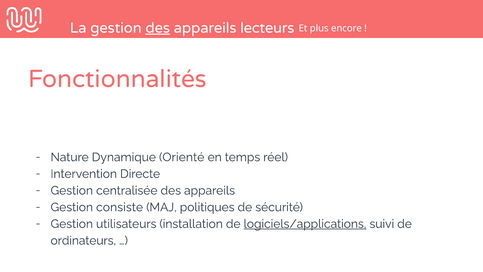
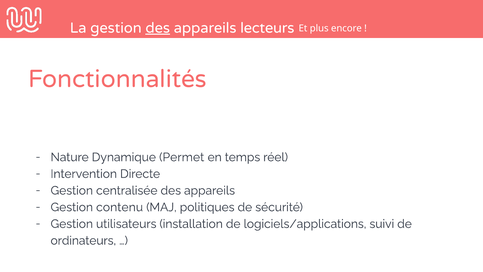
Orienté: Orienté -> Permet (182, 157)
consiste: consiste -> contenu (120, 207)
logiciels/applications underline: present -> none (305, 224)
